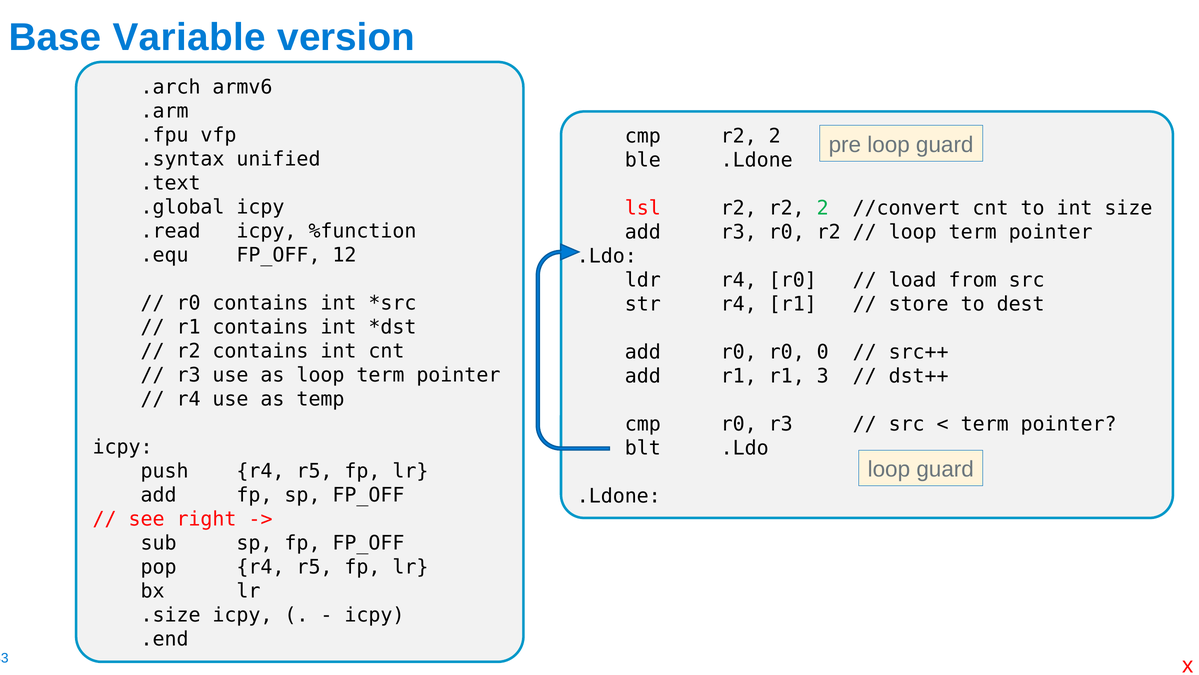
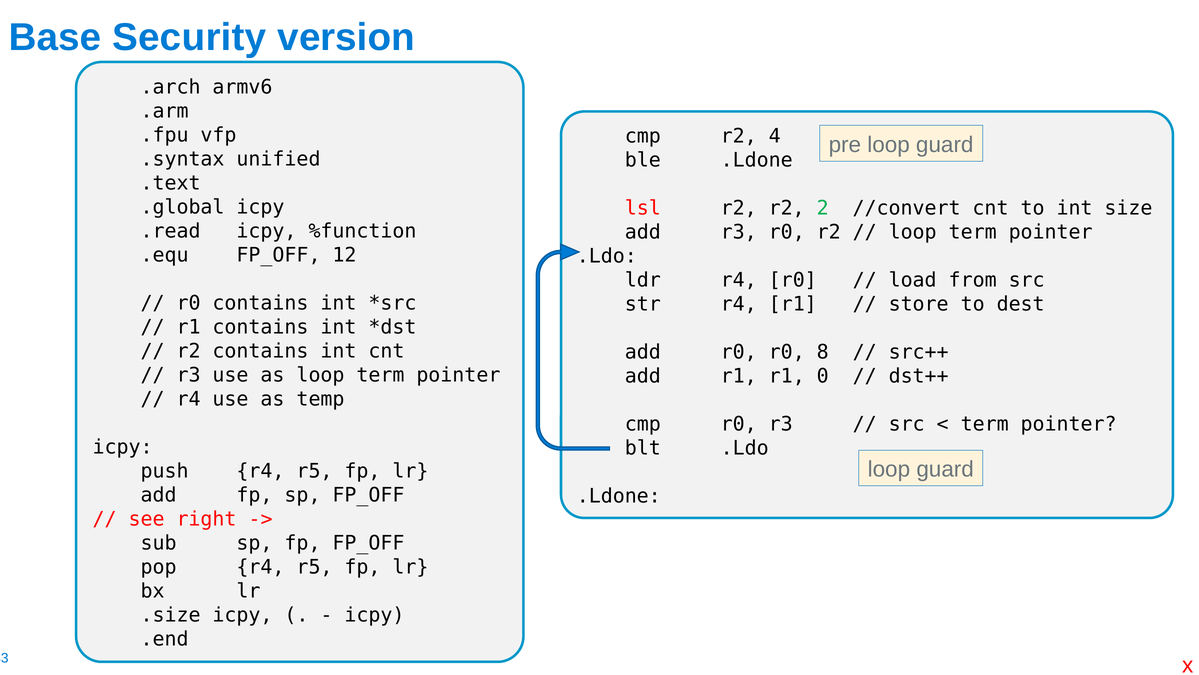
Variable: Variable -> Security (189, 37)
cmp r2 2: 2 -> 4 (775, 136)
0: 0 -> 8 (823, 352)
3: 3 -> 0 (823, 376)
